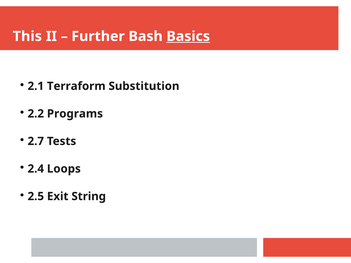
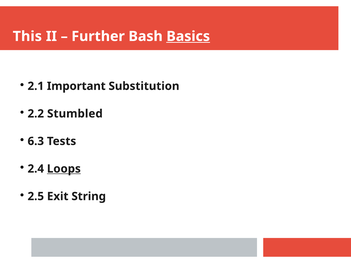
Terraform: Terraform -> Important (76, 86)
Programs: Programs -> Stumbled (75, 114)
2.7: 2.7 -> 6.3 (36, 141)
Loops underline: none -> present (64, 169)
